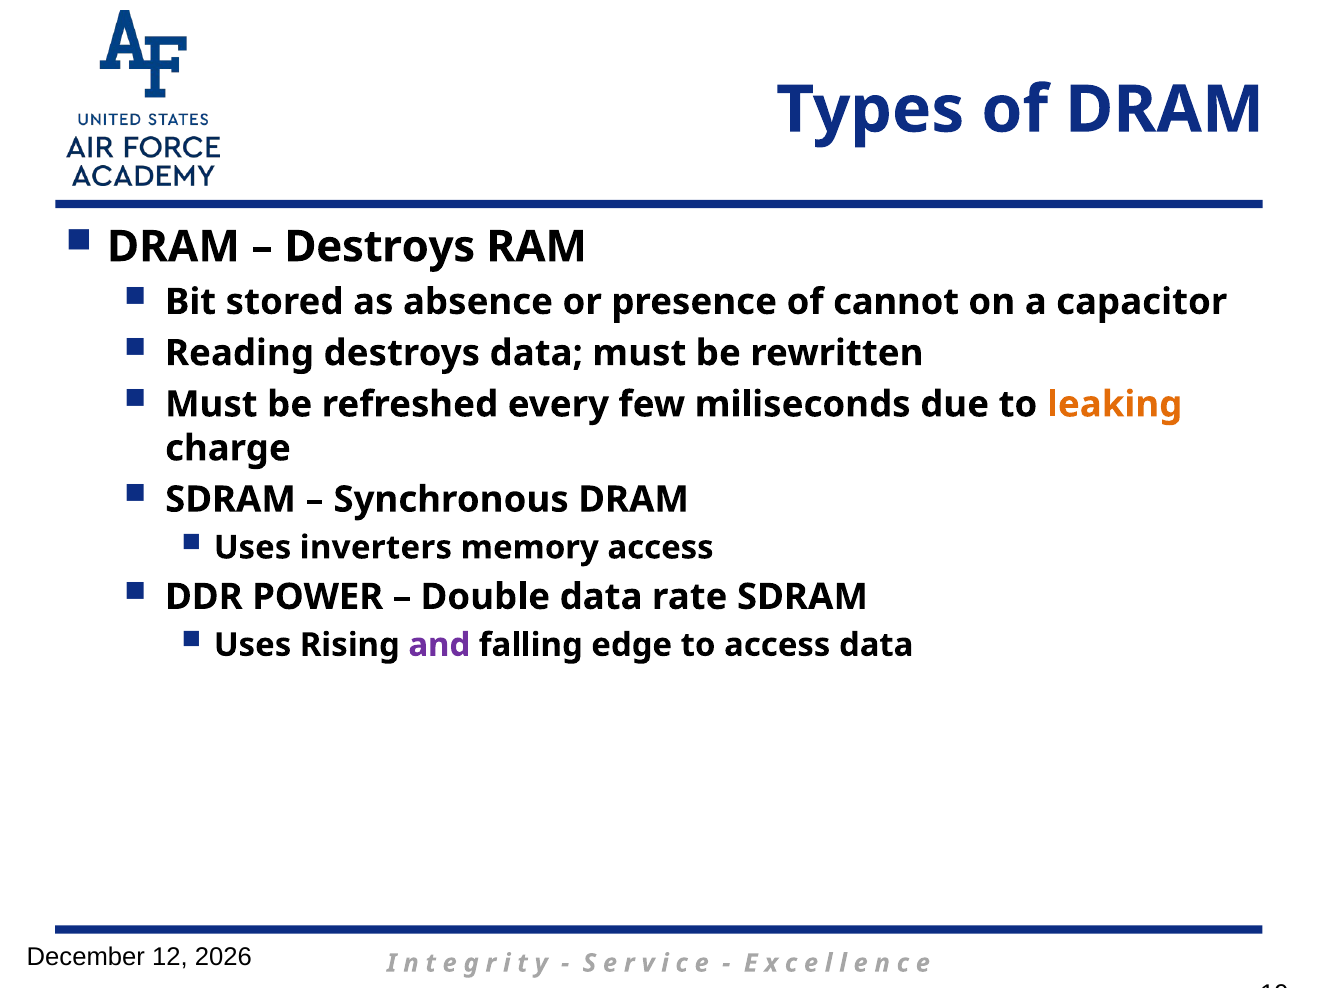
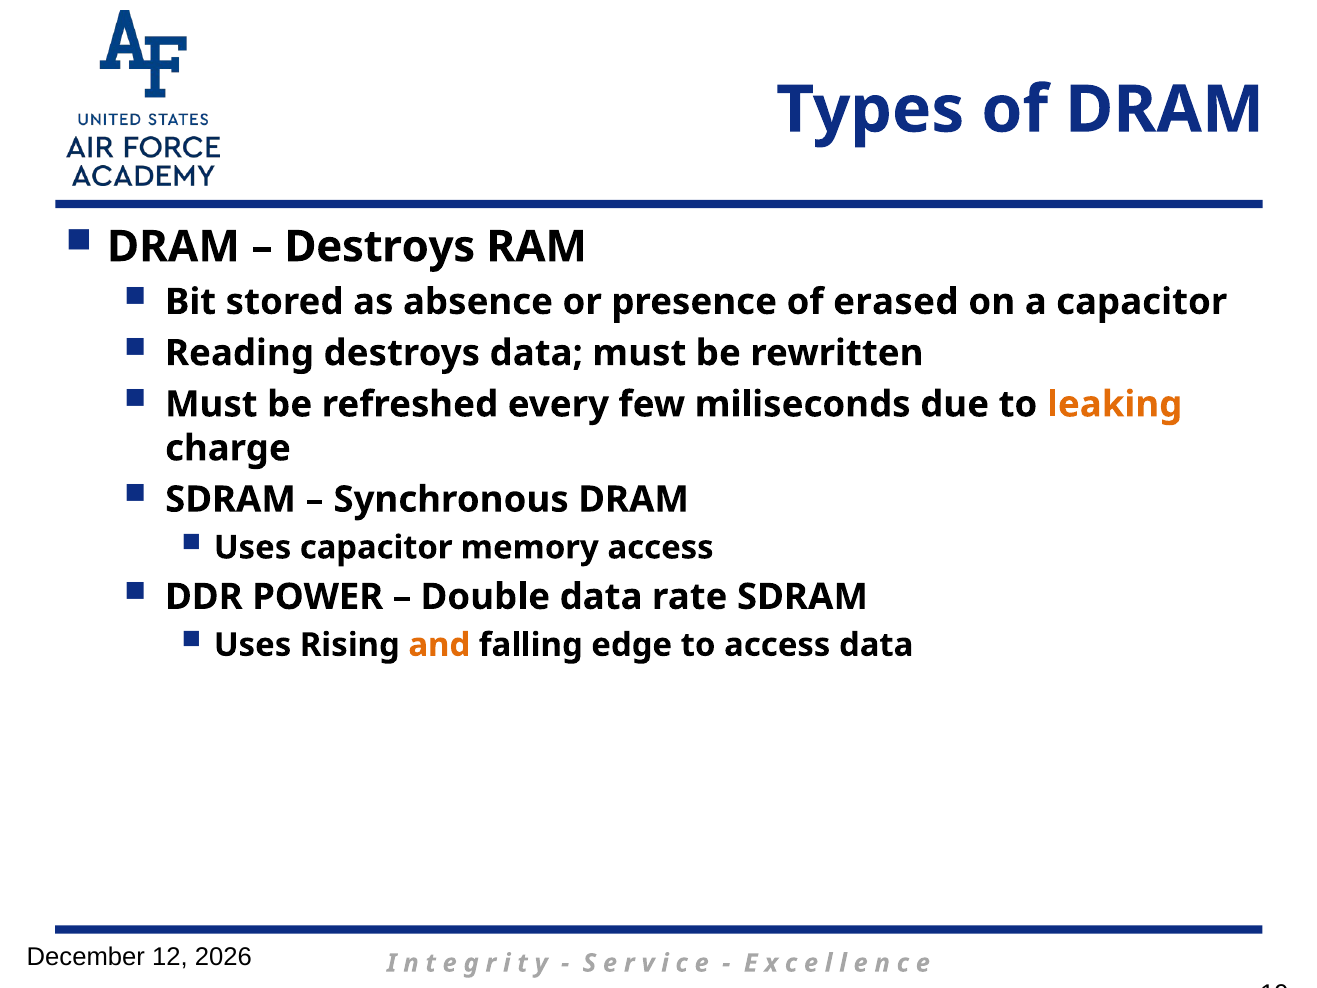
cannot: cannot -> erased (896, 302)
Uses inverters: inverters -> capacitor (376, 547)
and colour: purple -> orange (439, 645)
